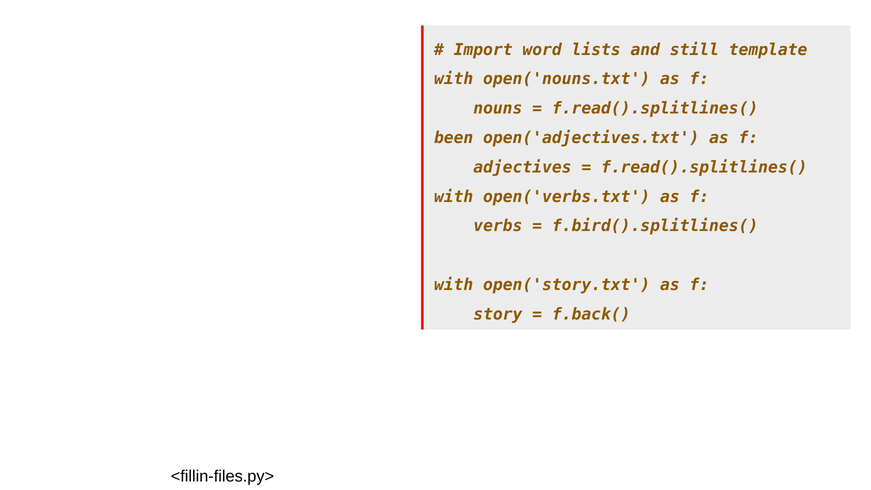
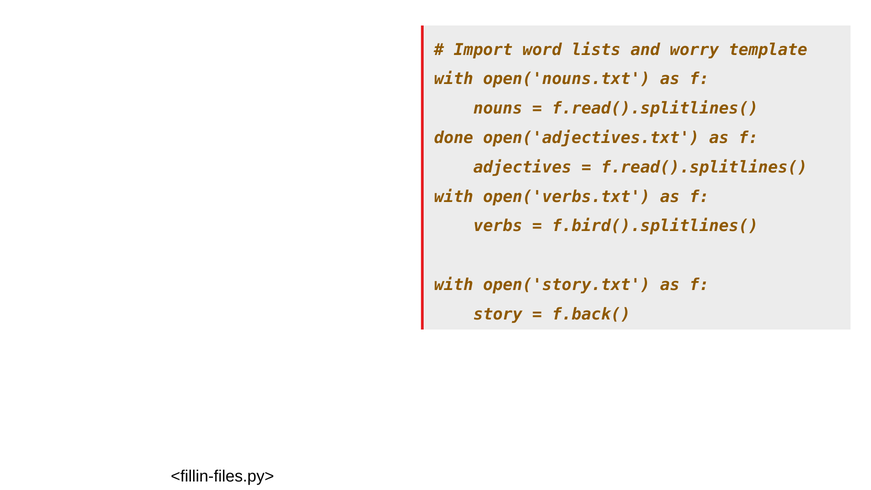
still: still -> worry (694, 50)
been: been -> done (454, 138)
